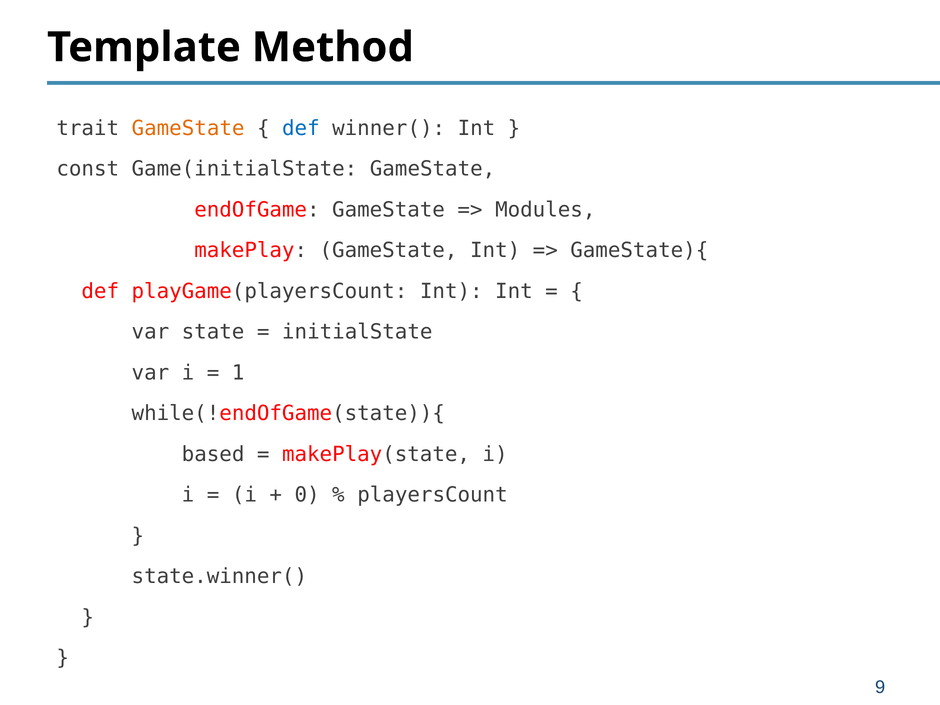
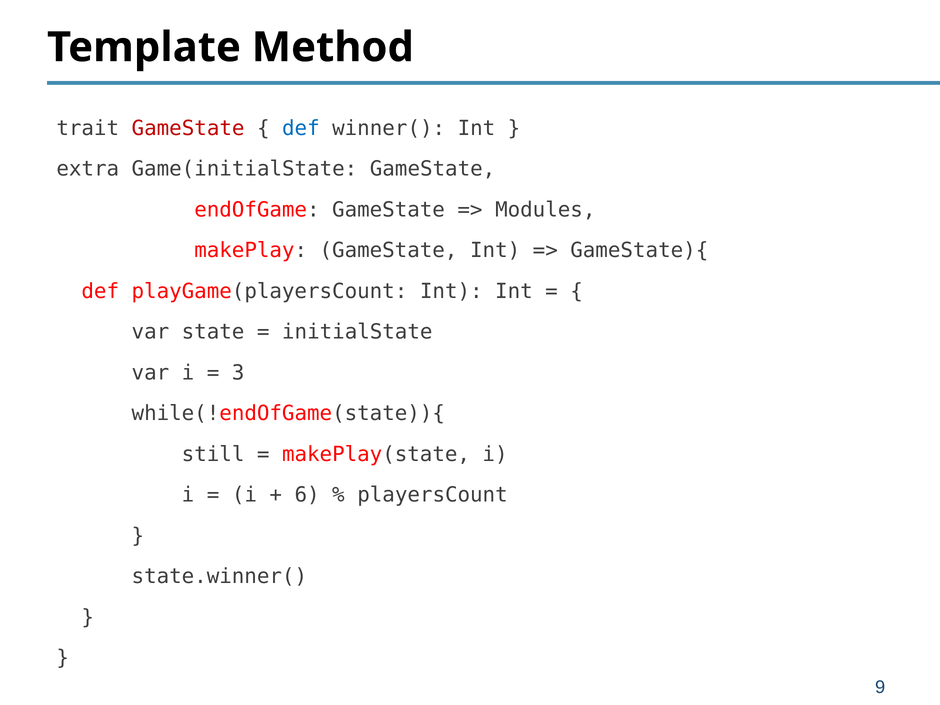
GameState colour: orange -> red (188, 128)
const: const -> extra (88, 169)
1: 1 -> 3 (238, 373)
based: based -> still (213, 454)
0: 0 -> 6 (307, 495)
